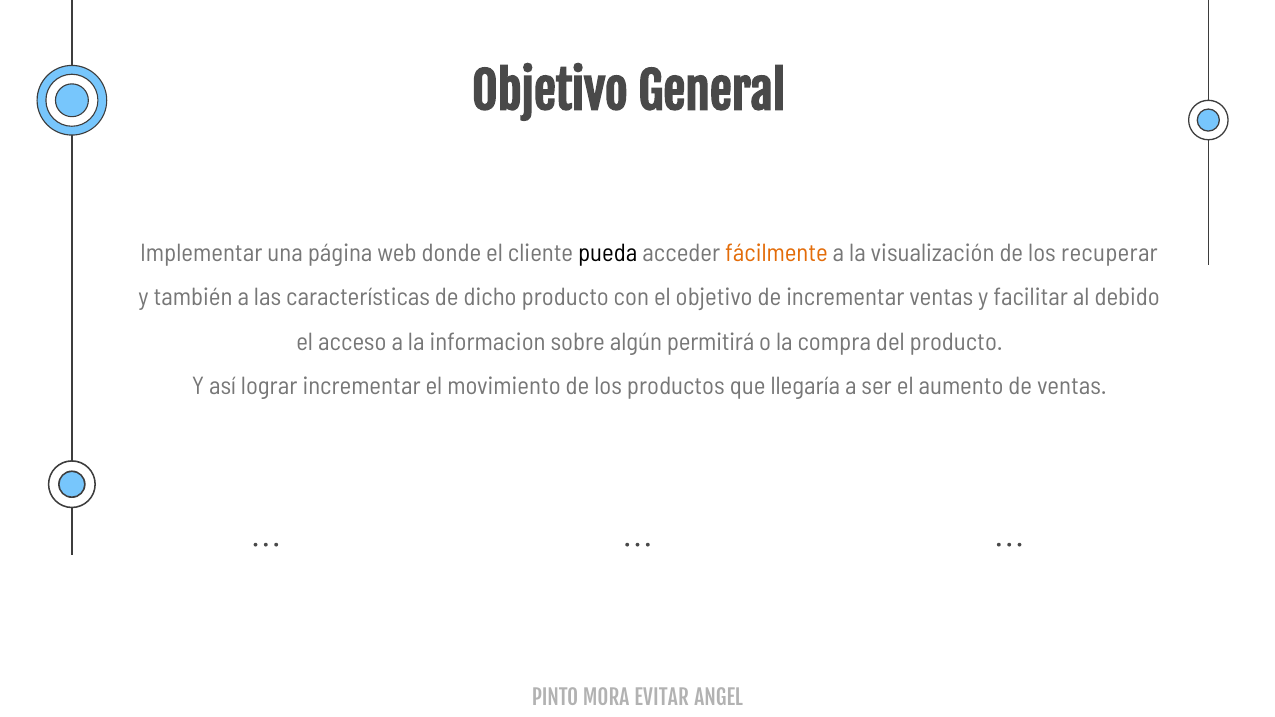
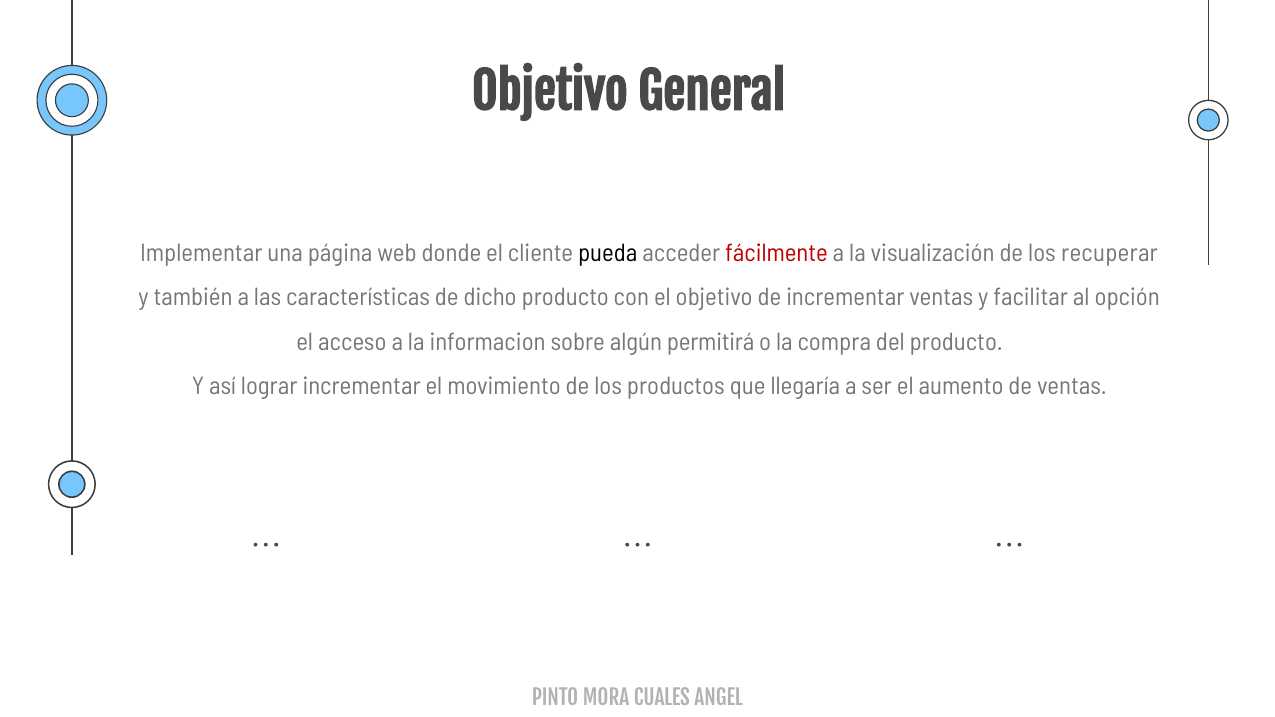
fácilmente colour: orange -> red (776, 253)
debido: debido -> opción (1127, 298)
EVITAR: EVITAR -> CUALES (662, 699)
